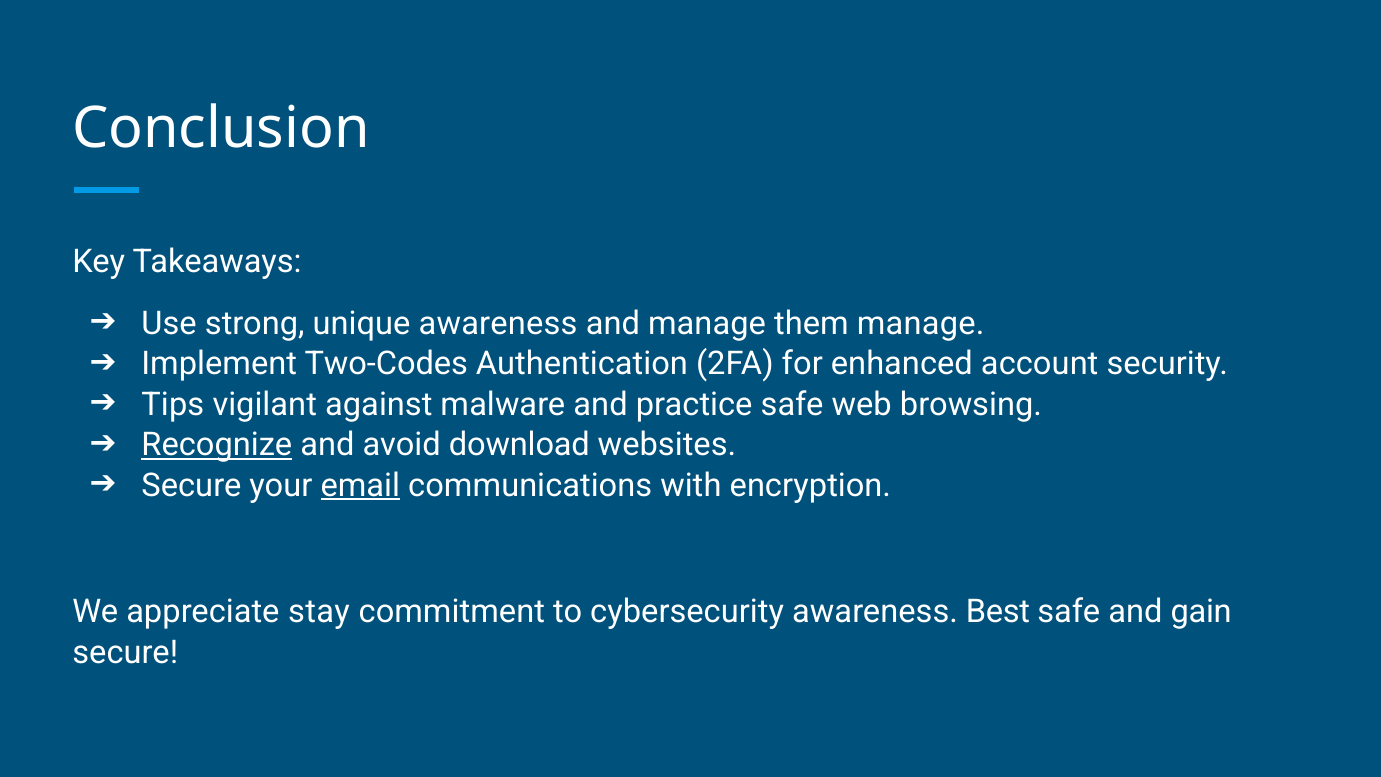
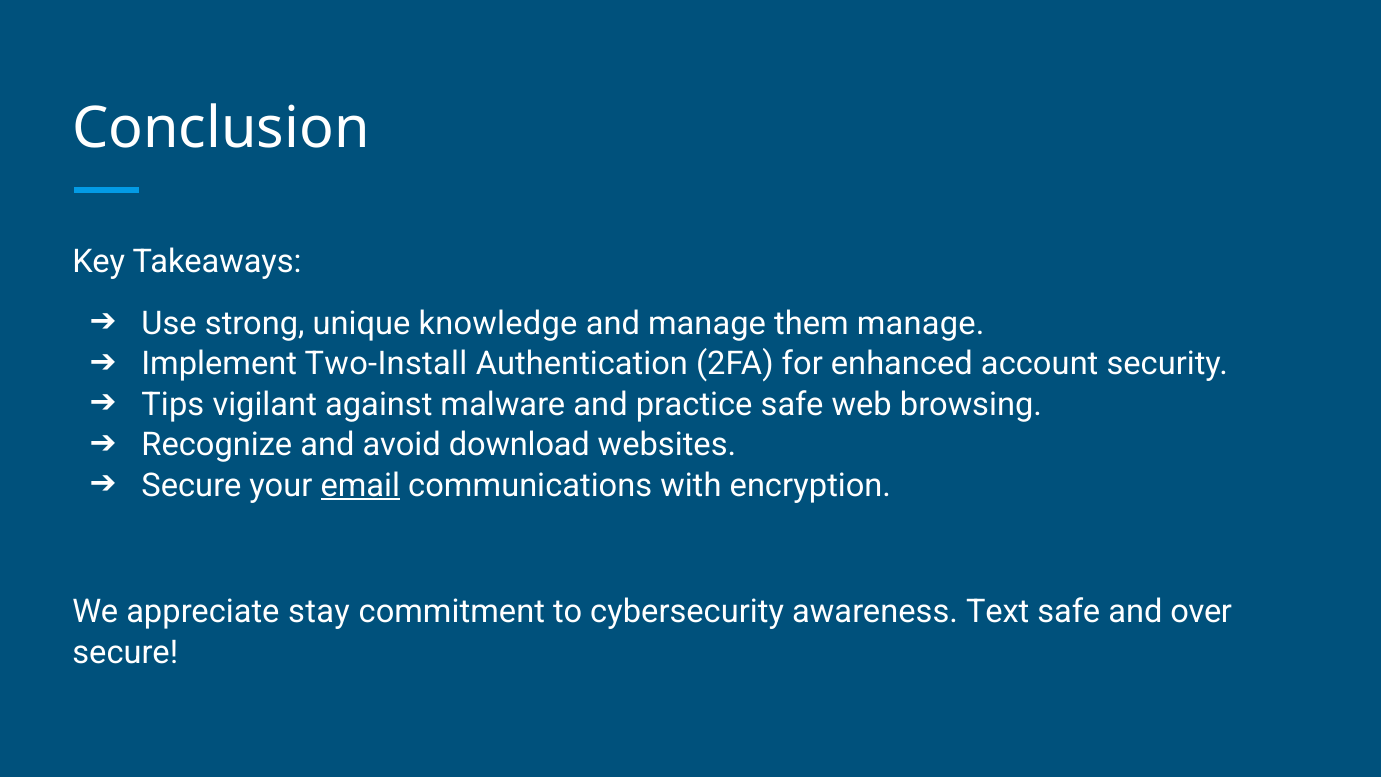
unique awareness: awareness -> knowledge (498, 323)
Two-Codes: Two-Codes -> Two-Install (386, 364)
Recognize underline: present -> none (217, 445)
Best: Best -> Text (998, 612)
gain: gain -> over (1201, 612)
